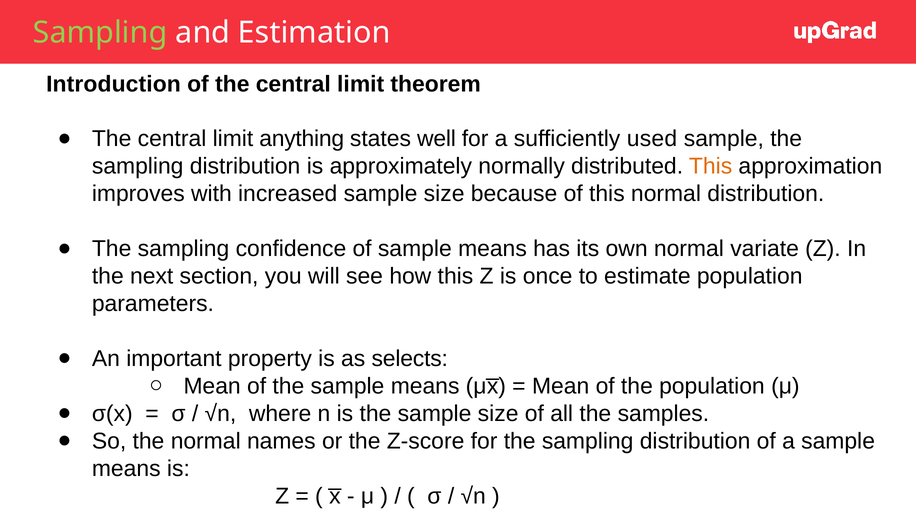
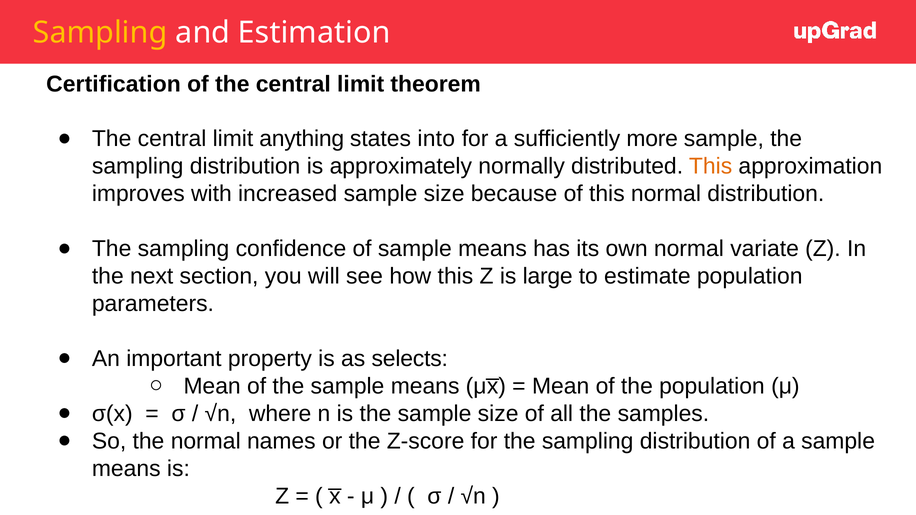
Sampling colour: light green -> yellow (100, 33)
Introduction: Introduction -> Certification (113, 84)
well: well -> into (436, 139)
used: used -> more (652, 139)
once: once -> large (548, 276)
